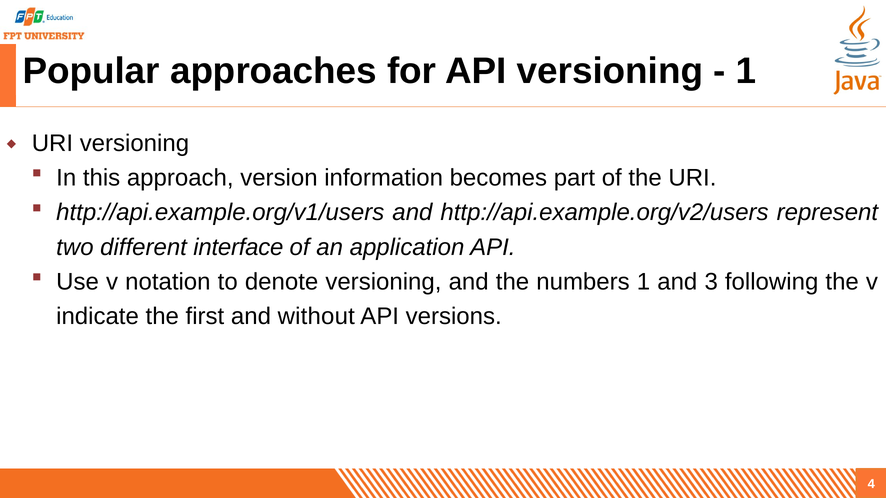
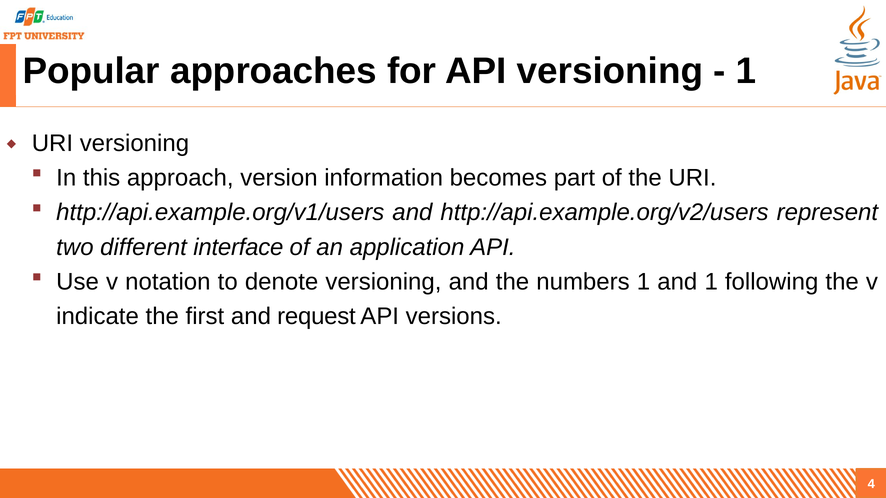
and 3: 3 -> 1 (711, 282)
without: without -> request (316, 317)
